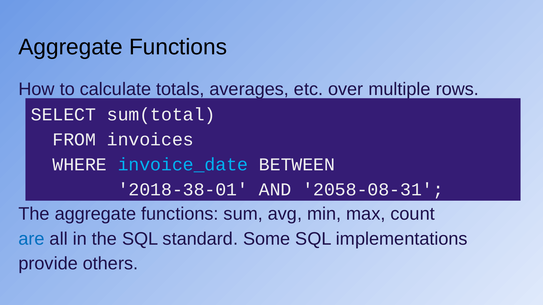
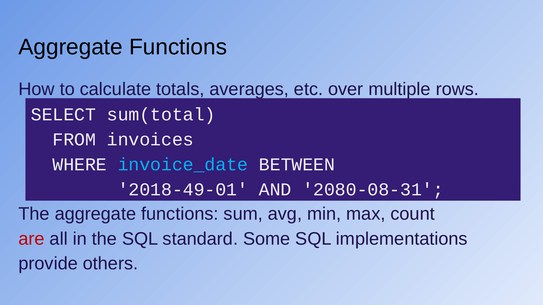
2018-38-01: 2018-38-01 -> 2018-49-01 (183, 190)
2058-08-31: 2058-08-31 -> 2080-08-31 (373, 190)
are colour: blue -> red (32, 239)
